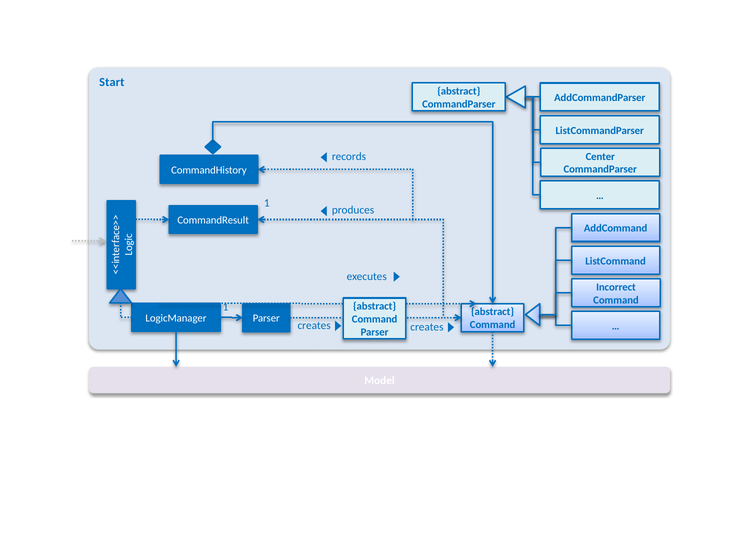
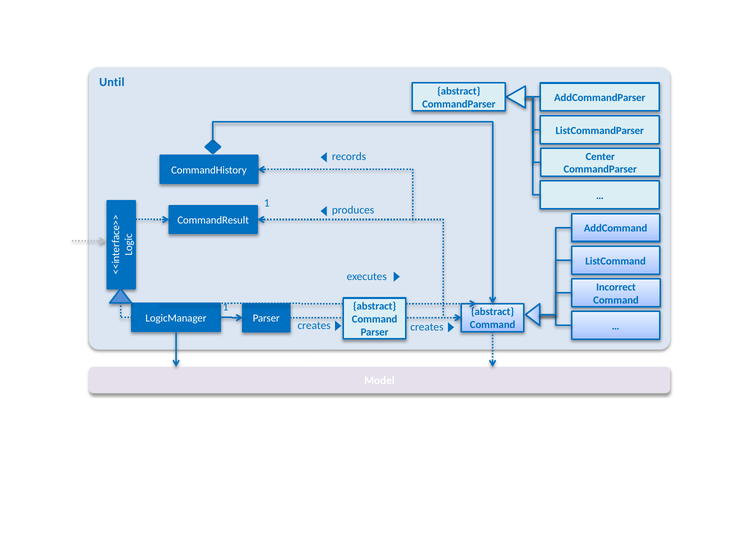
Start: Start -> Until (112, 82)
